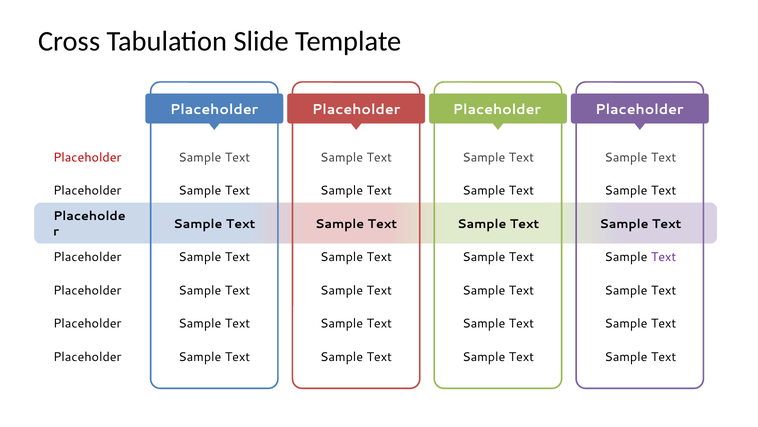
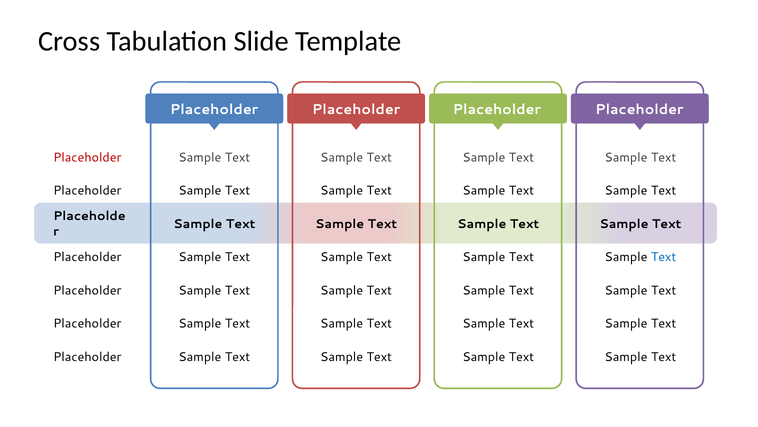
Text colour: purple -> blue (664, 257)
